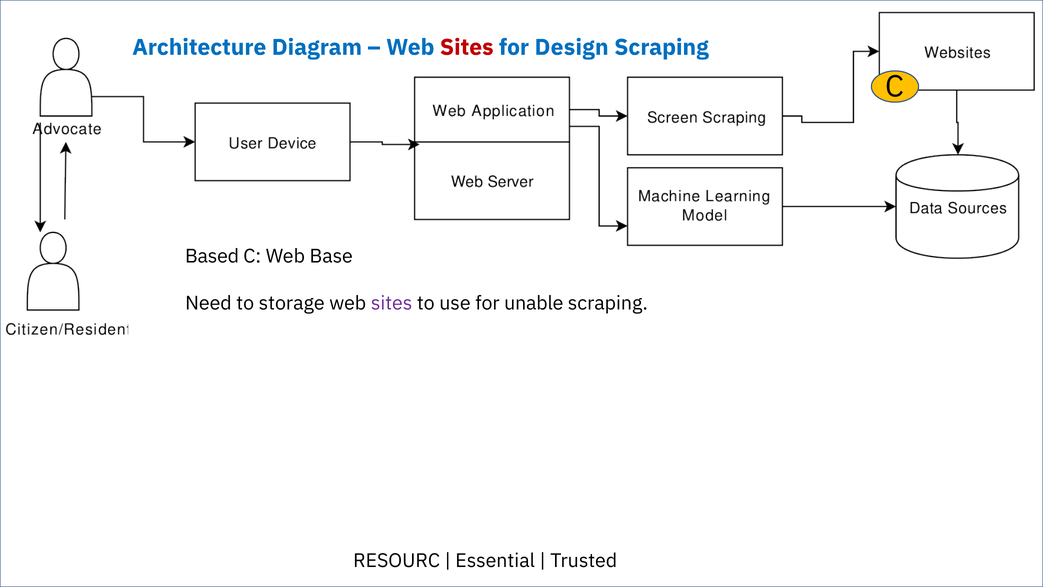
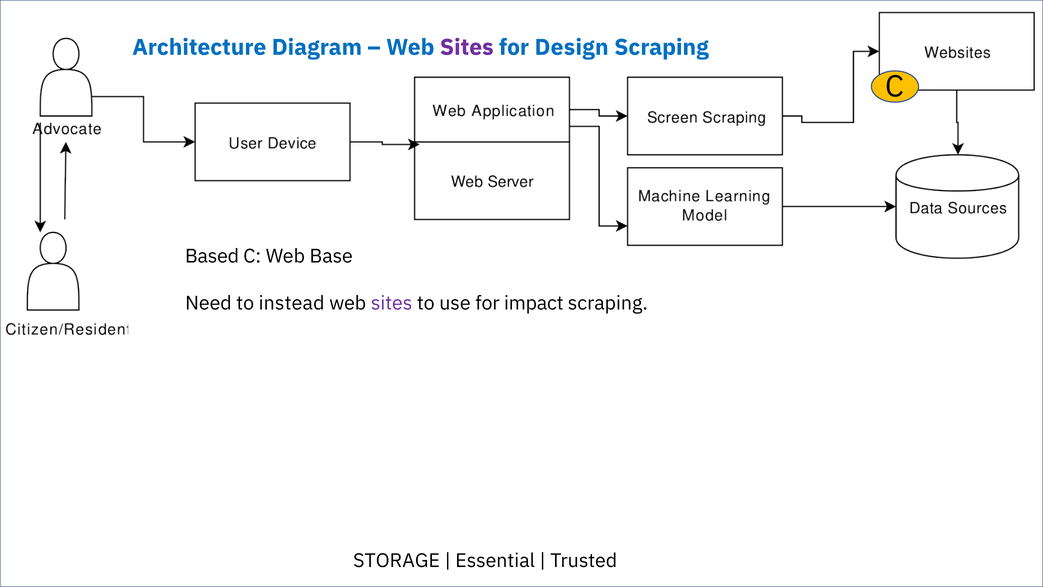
Sites colour: red -> purple (467, 47)
storage: storage -> instead (292, 303)
unable: unable -> impact (534, 303)
RESOURC: RESOURC -> STORAGE (397, 561)
